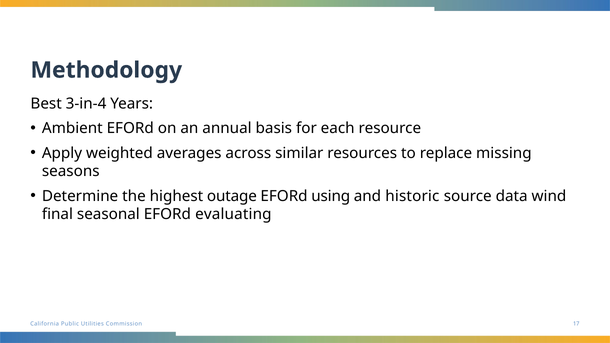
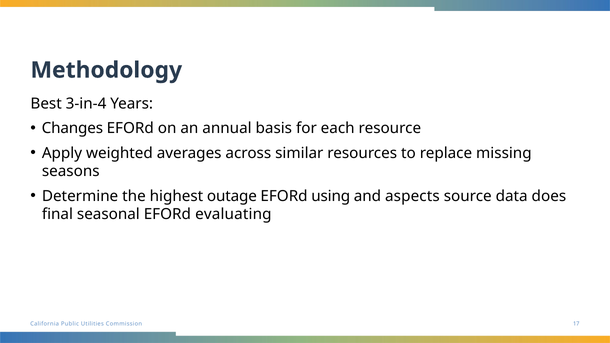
Ambient: Ambient -> Changes (72, 129)
historic: historic -> aspects (412, 196)
wind: wind -> does (549, 196)
